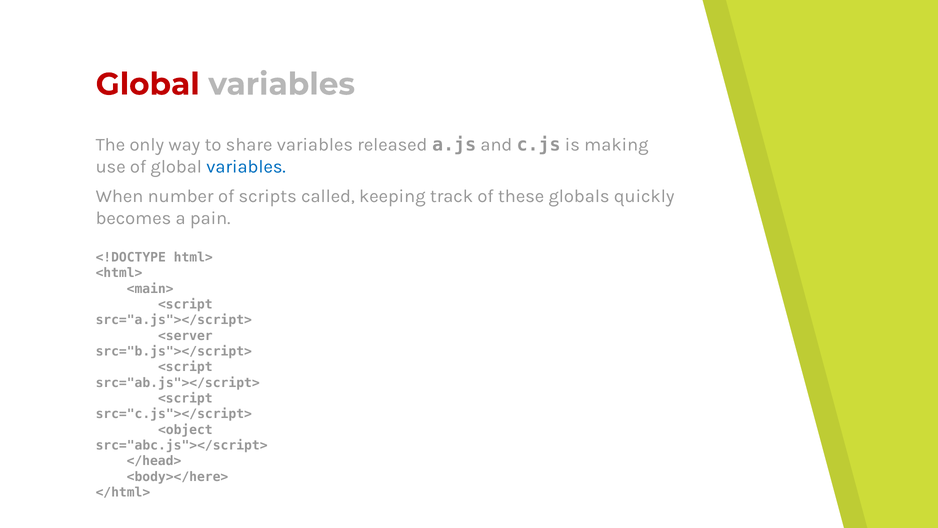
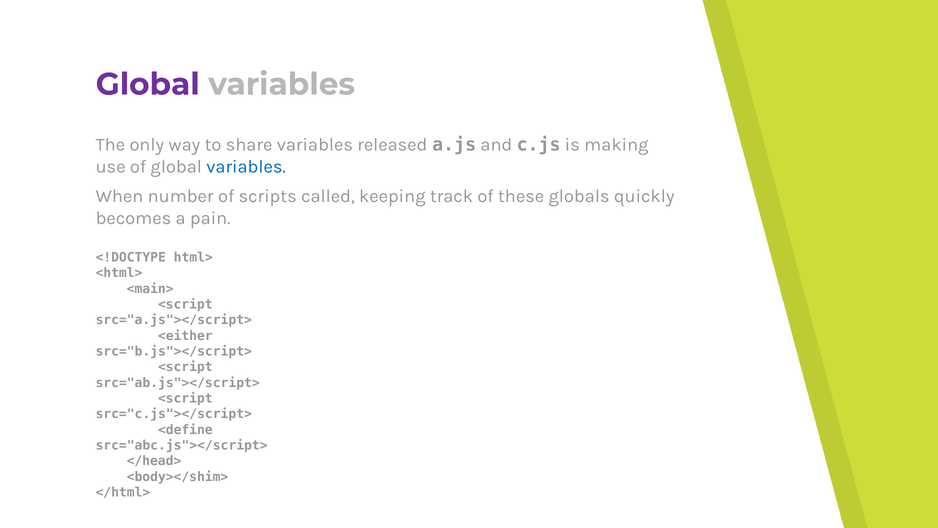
Global colour: red -> purple (148, 84)
<server: <server -> <either (185, 336)
<object: <object -> <define (185, 430)
<body></here>: <body></here> -> <body></shim> (178, 476)
